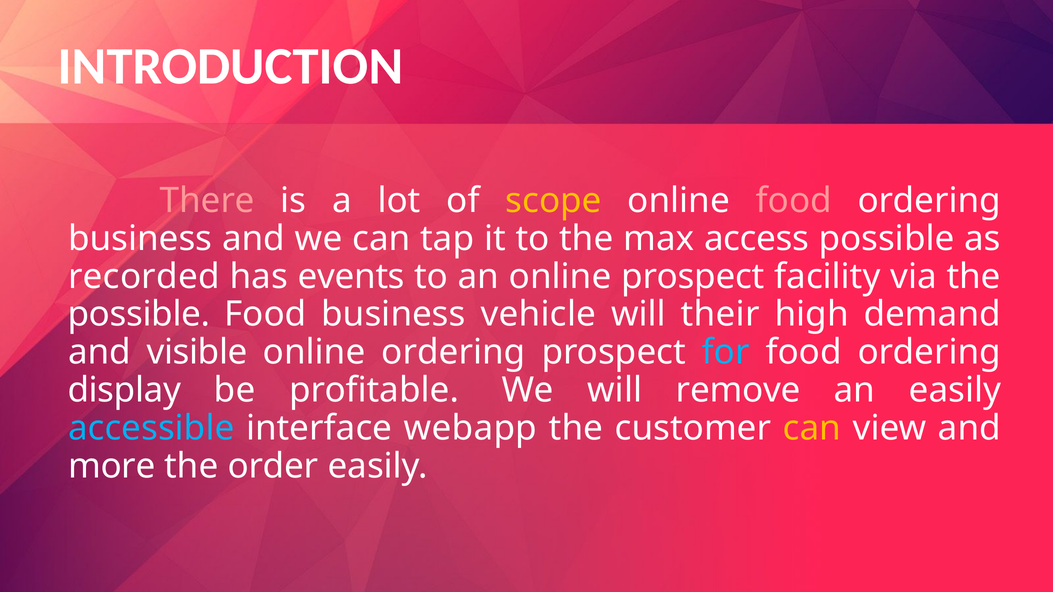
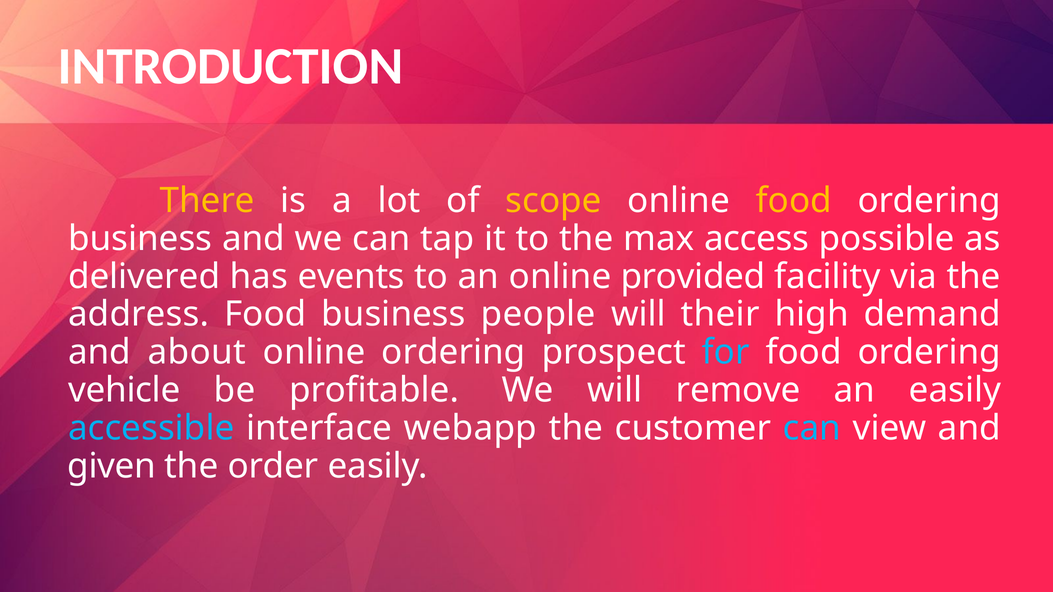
There colour: pink -> yellow (207, 201)
food colour: pink -> yellow (794, 201)
recorded: recorded -> delivered (144, 277)
online prospect: prospect -> provided (693, 277)
possible: possible -> address (139, 315)
vehicle: vehicle -> people (538, 315)
visible: visible -> about (197, 352)
display: display -> vehicle (124, 390)
can colour: yellow -> light blue (812, 428)
more: more -> given (112, 466)
